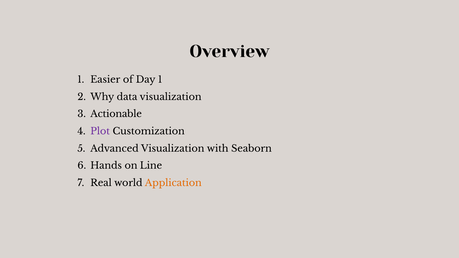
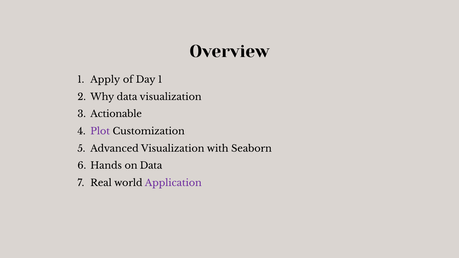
Easier: Easier -> Apply (105, 80)
on Line: Line -> Data (151, 166)
Application colour: orange -> purple (173, 183)
